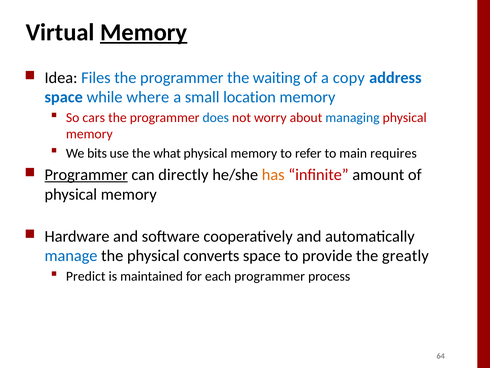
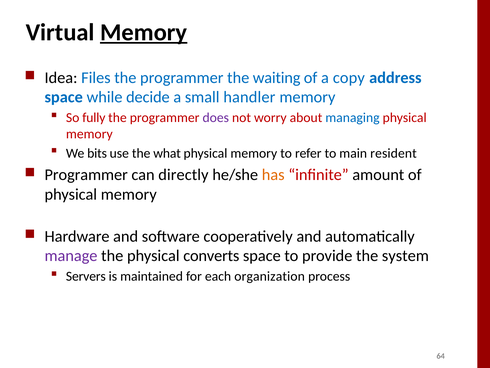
where: where -> decide (148, 97)
location: location -> handler (249, 97)
cars: cars -> fully (94, 118)
does colour: blue -> purple (216, 118)
requires: requires -> resident (393, 153)
Programmer underline: present -> none (86, 174)
manage colour: blue -> purple (71, 256)
greatly: greatly -> system (405, 256)
Predict: Predict -> Servers (86, 276)
each programmer: programmer -> organization (270, 276)
